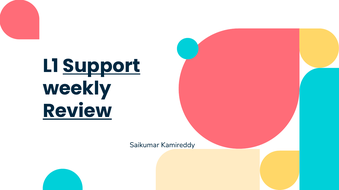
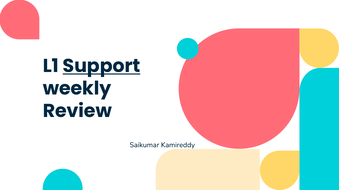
Review underline: present -> none (77, 111)
